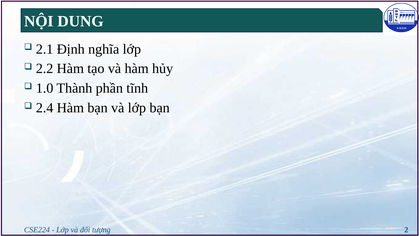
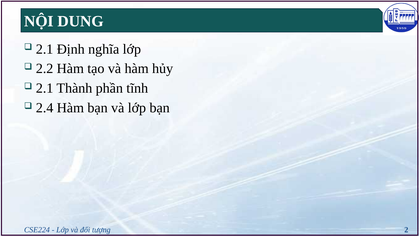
1.0: 1.0 -> 2.1 (45, 88)
